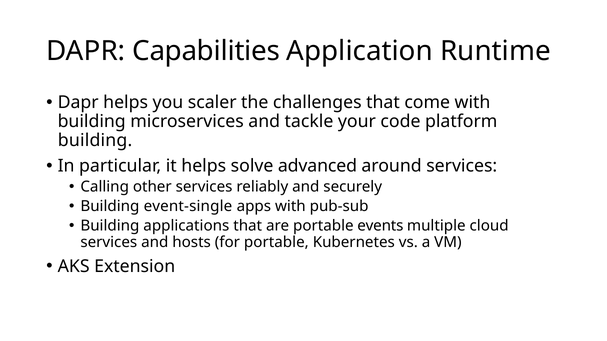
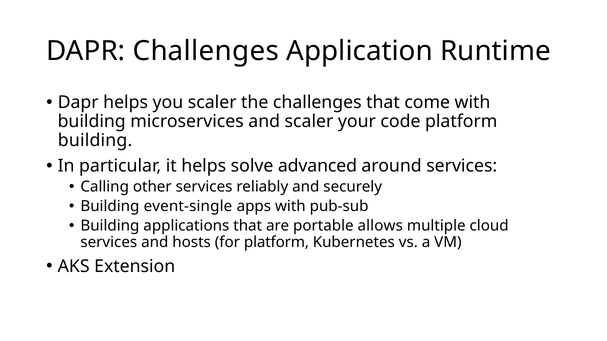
DAPR Capabilities: Capabilities -> Challenges (206, 51)
and tackle: tackle -> scaler (309, 122)
events: events -> allows (380, 226)
for portable: portable -> platform (276, 243)
